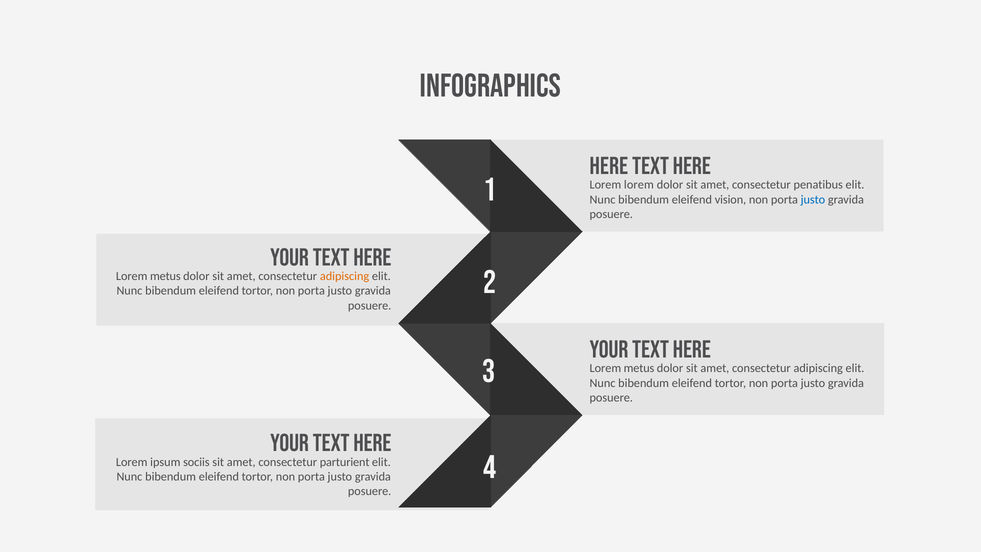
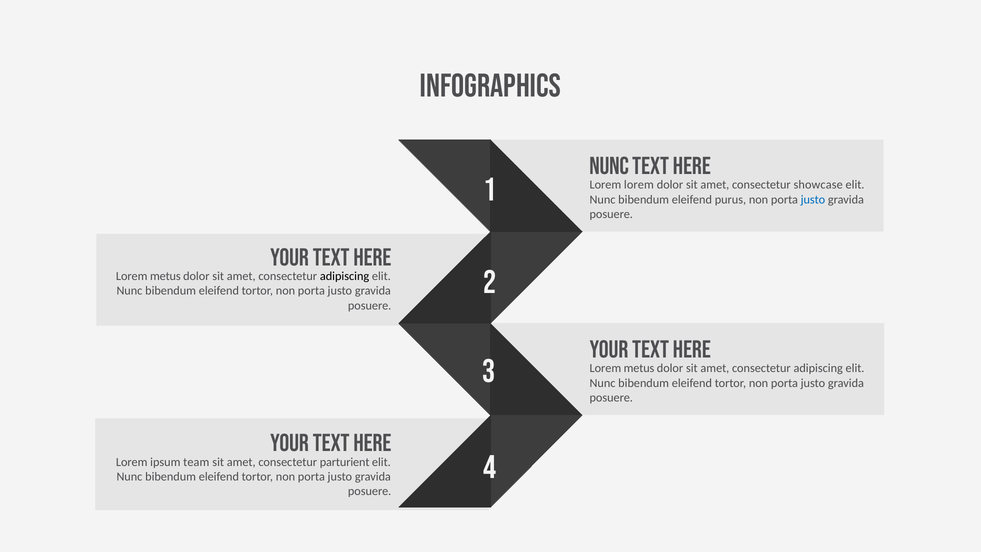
Here: Here -> Nunc (609, 166)
penatibus: penatibus -> showcase (818, 185)
vision: vision -> purus (730, 199)
adipiscing colour: orange -> black (345, 276)
sociis: sociis -> team (196, 462)
